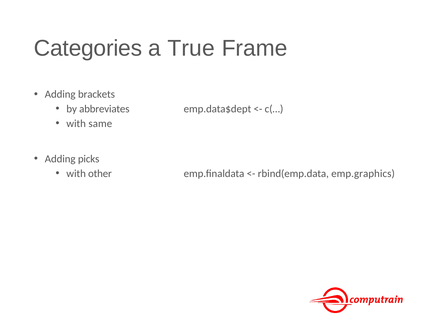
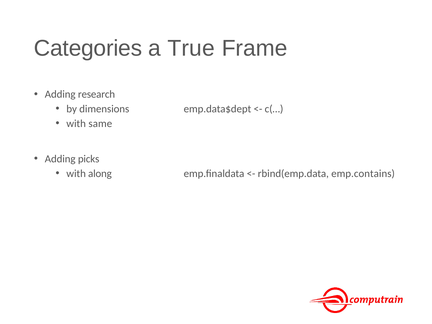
brackets: brackets -> research (96, 94)
abbreviates: abbreviates -> dimensions (104, 109)
other: other -> along (100, 173)
emp.graphics: emp.graphics -> emp.contains (363, 173)
